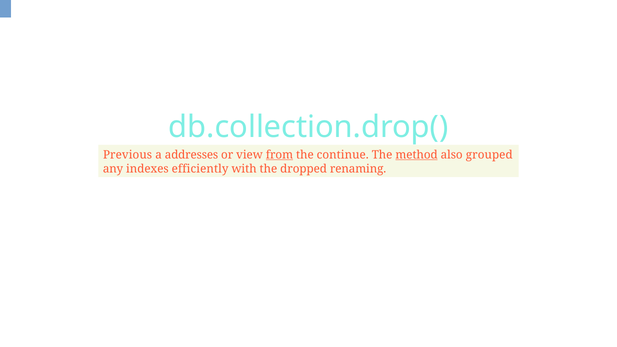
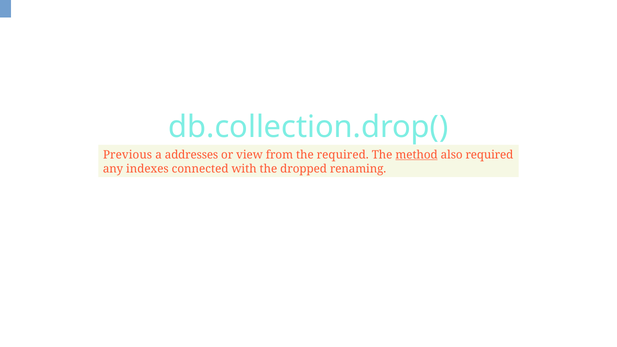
from underline: present -> none (279, 155)
the continue: continue -> required (343, 155)
also grouped: grouped -> required (489, 155)
efficiently: efficiently -> connected (200, 169)
